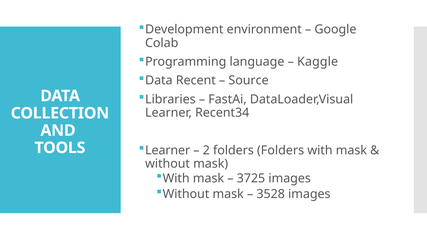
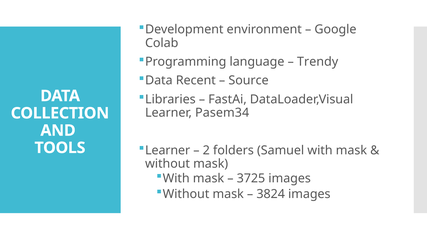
Kaggle: Kaggle -> Trendy (318, 62)
Recent34: Recent34 -> Pasem34 (222, 113)
folders Folders: Folders -> Samuel (281, 150)
3528: 3528 -> 3824 (271, 194)
